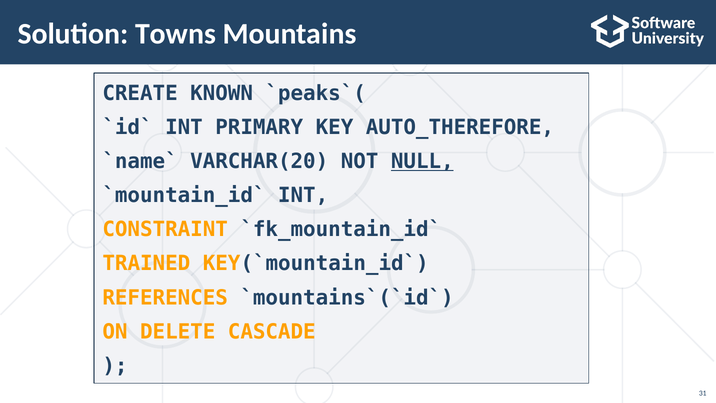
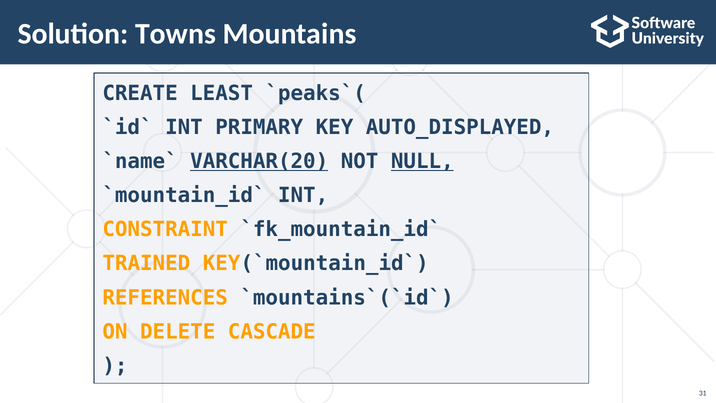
KNOWN: KNOWN -> LEAST (222, 93)
AUTO_THEREFORE: AUTO_THEREFORE -> AUTO_DISPLAYED (460, 127)
VARCHAR(20 underline: none -> present (259, 161)
